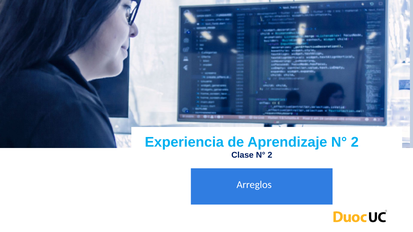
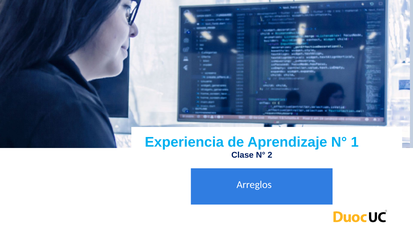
Aprendizaje N° 2: 2 -> 1 (355, 142)
